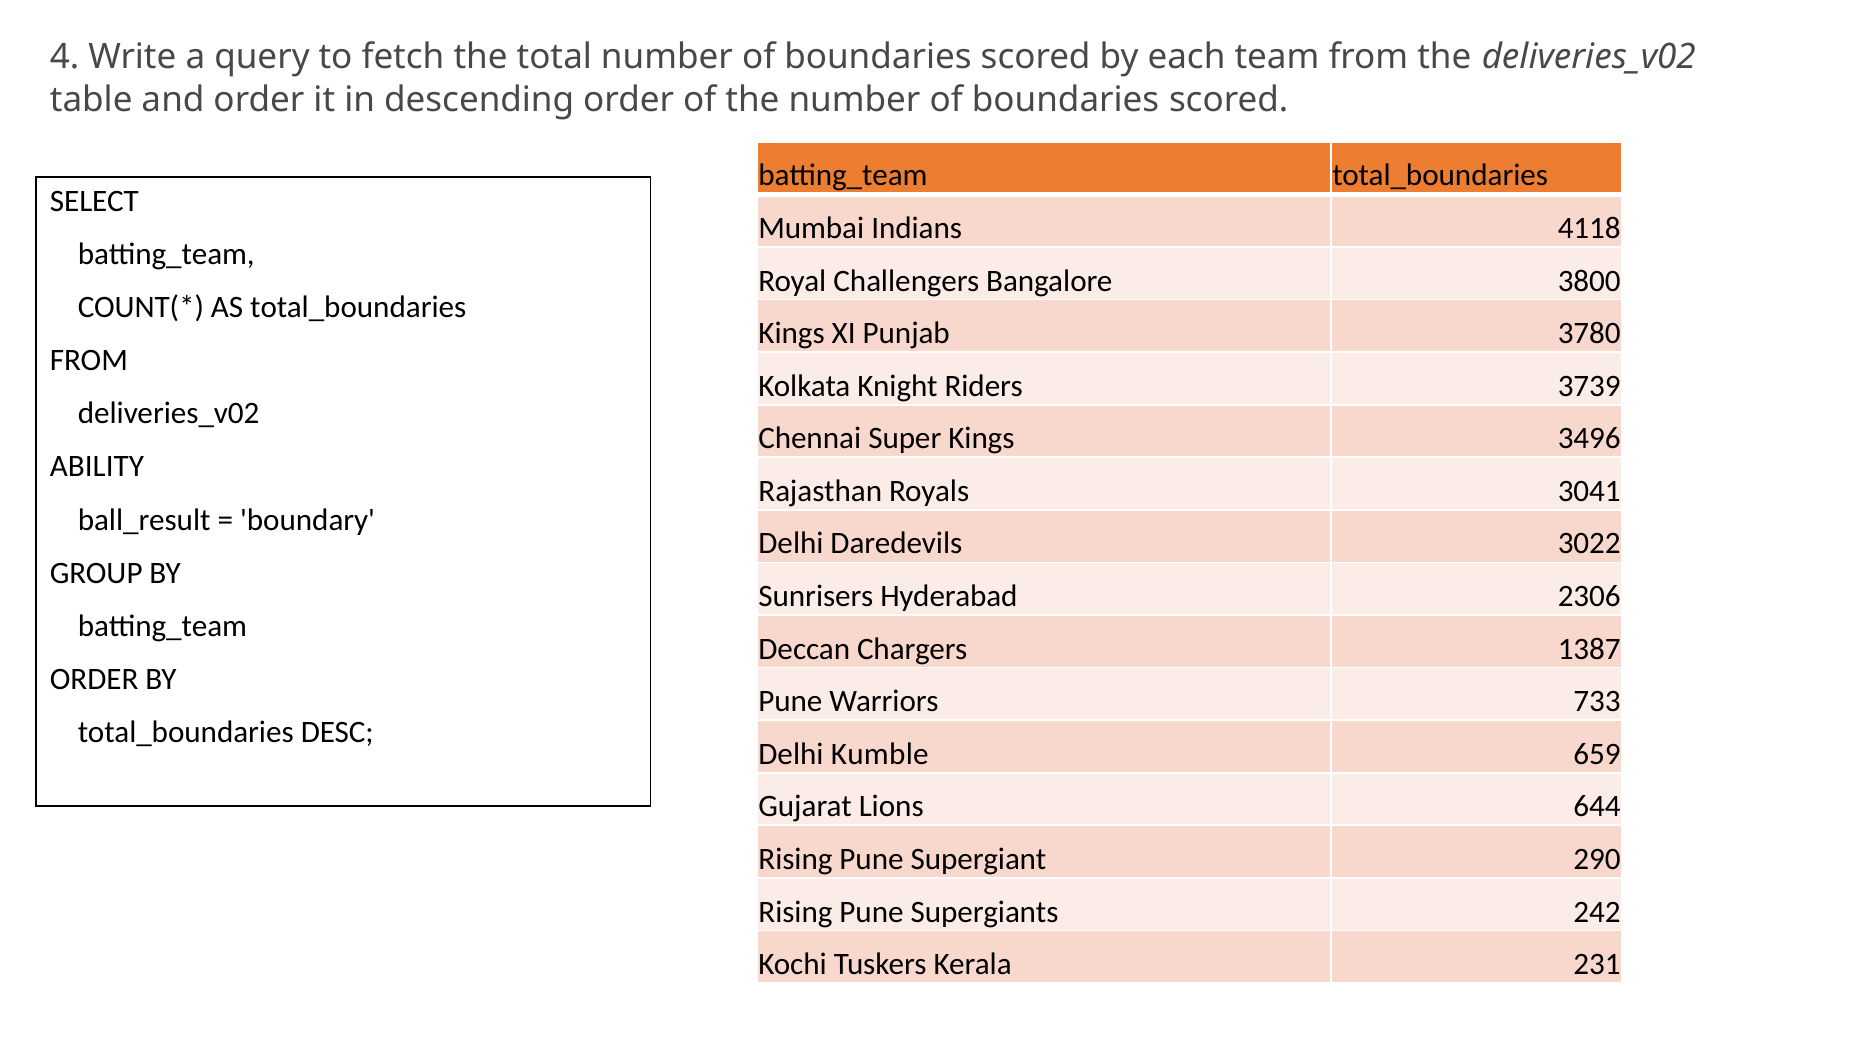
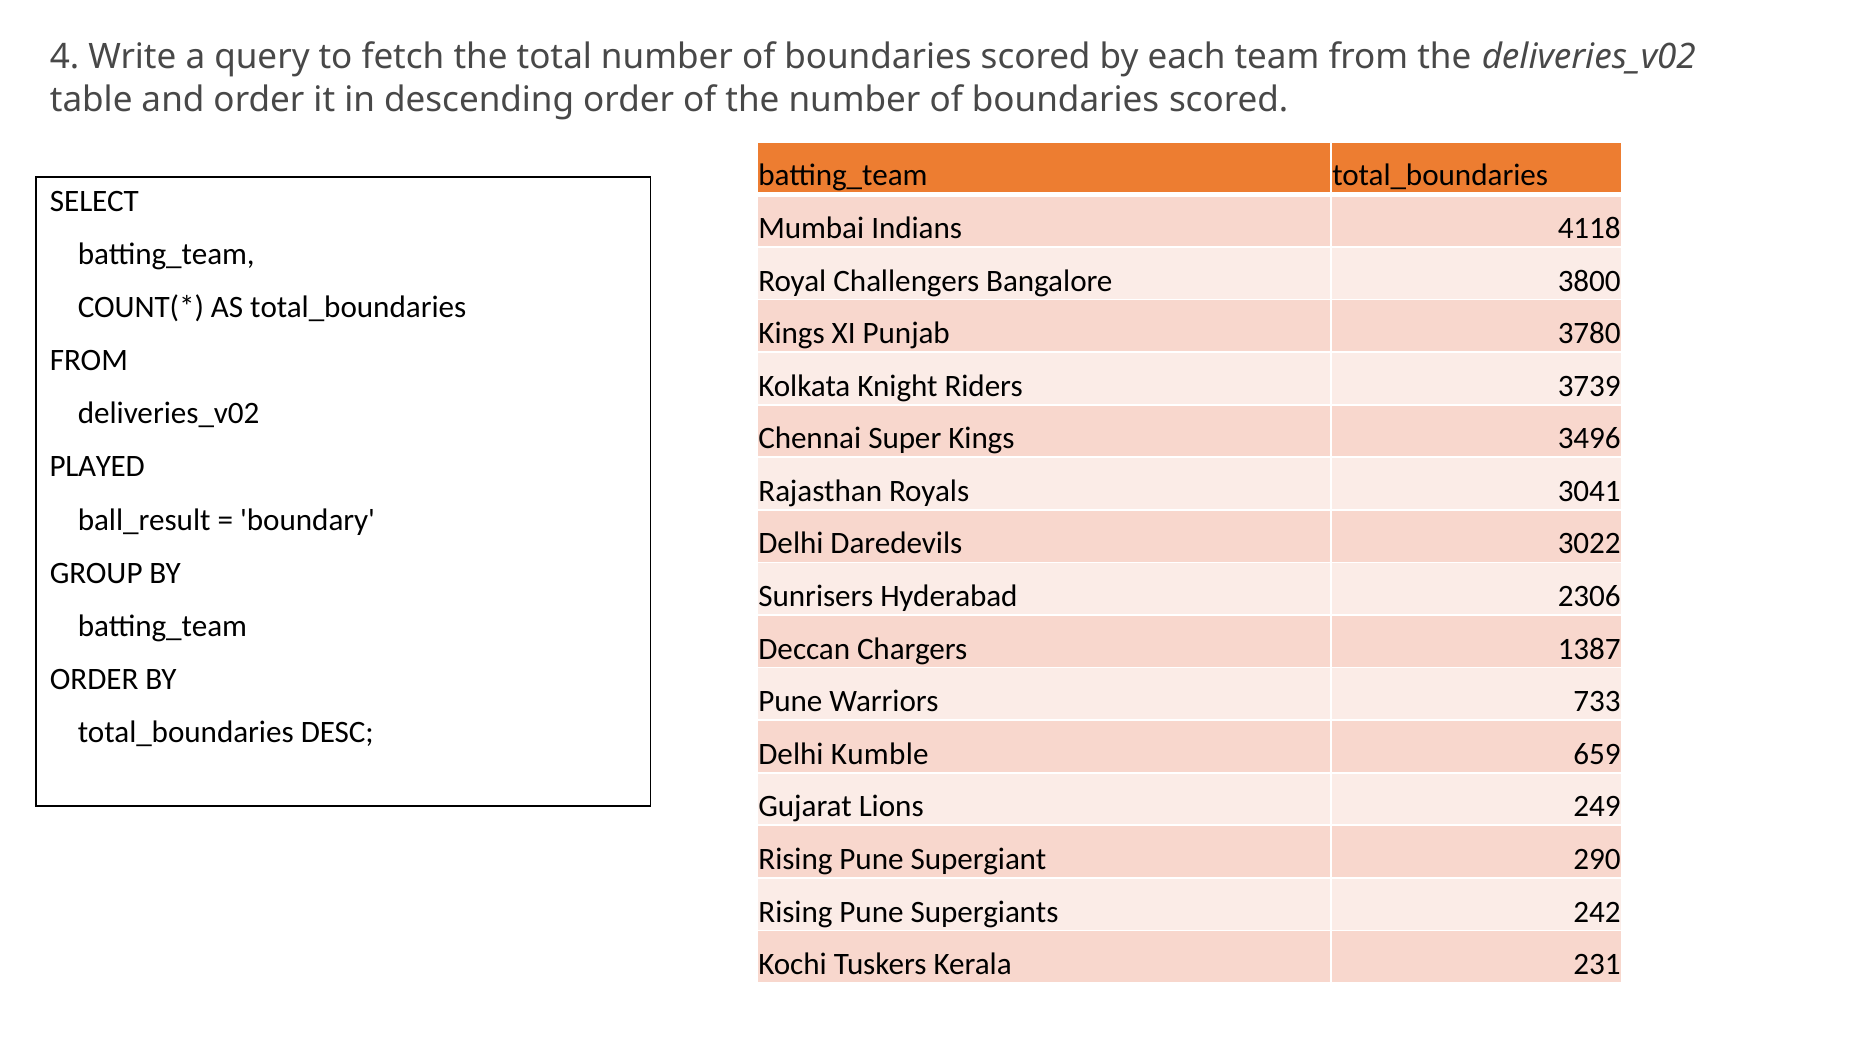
ABILITY: ABILITY -> PLAYED (97, 467)
644: 644 -> 249 (1597, 806)
